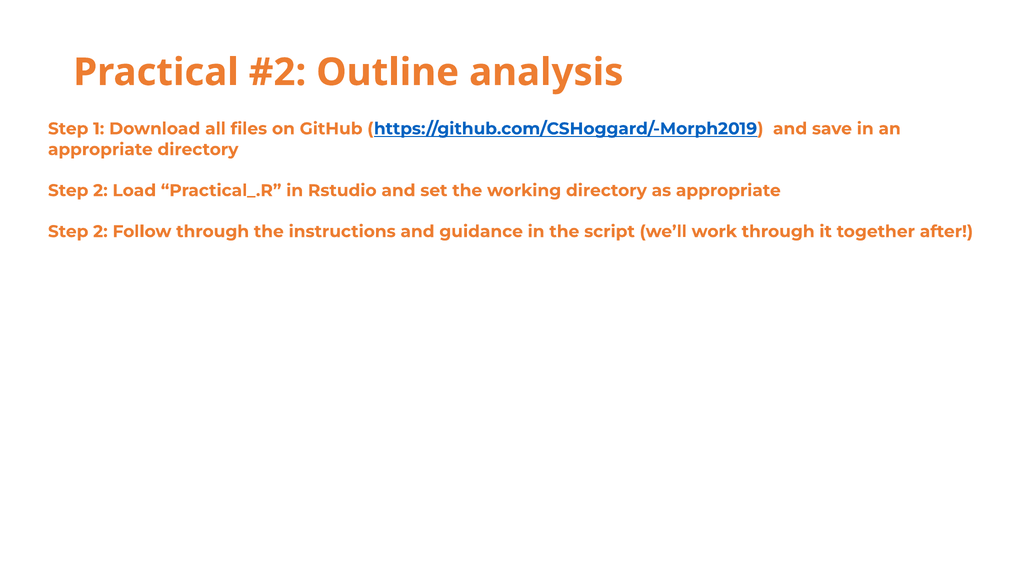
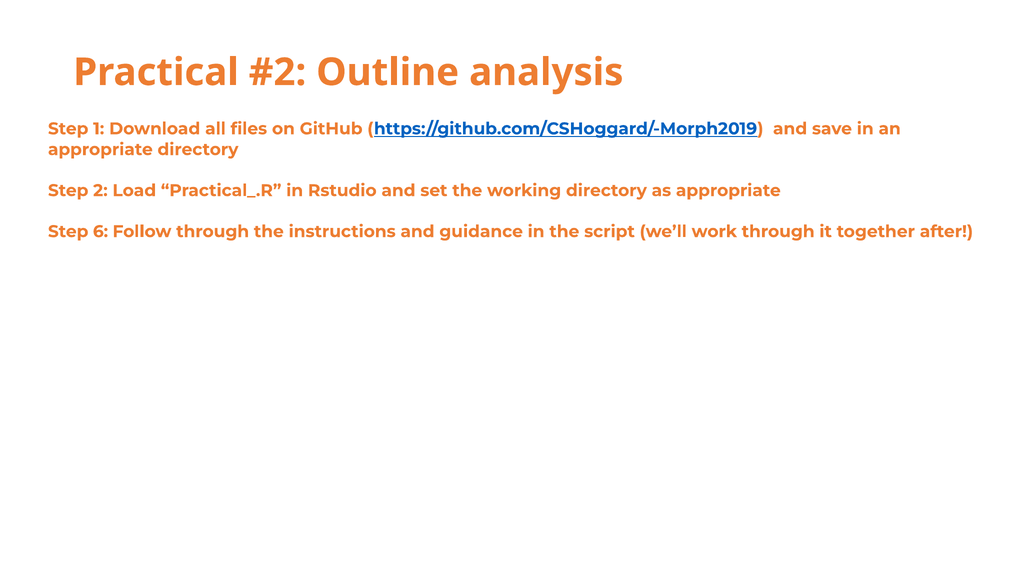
2: 2 -> 6 (100, 231)
